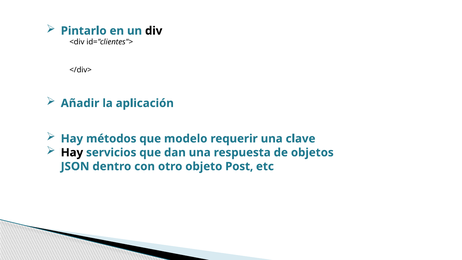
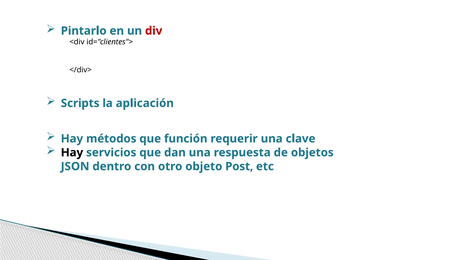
div colour: black -> red (154, 31)
Añadir: Añadir -> Scripts (80, 103)
modelo: modelo -> función (186, 139)
